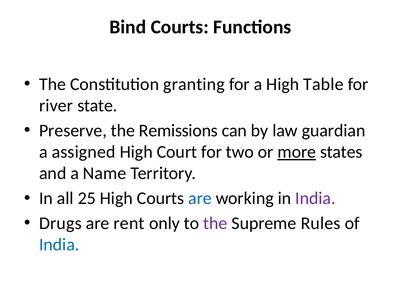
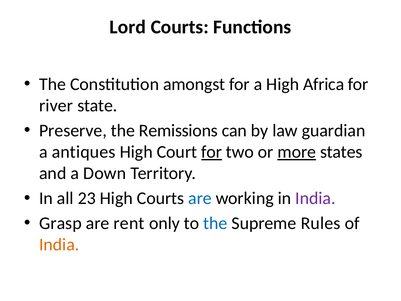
Bind: Bind -> Lord (128, 27)
granting: granting -> amongst (194, 84)
Table: Table -> Africa (324, 84)
assigned: assigned -> antiques (84, 152)
for underline: none -> present (212, 152)
Name: Name -> Down (105, 173)
25: 25 -> 23 (87, 198)
Drugs: Drugs -> Grasp (60, 223)
the colour: purple -> blue (215, 223)
India colour: blue -> orange (59, 245)
